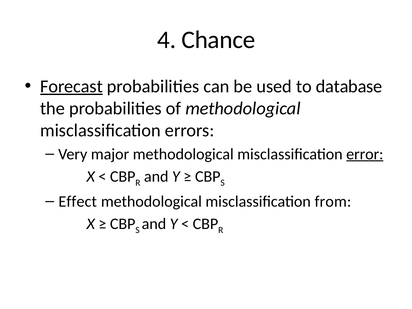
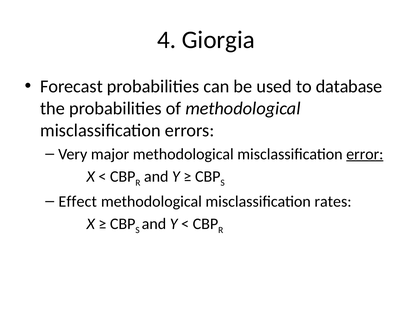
Chance: Chance -> Giorgia (218, 40)
Forecast underline: present -> none (71, 86)
from: from -> rates (333, 201)
